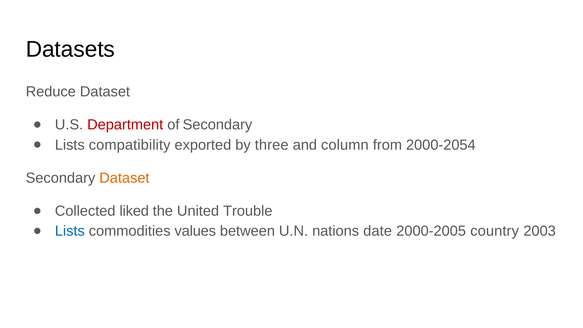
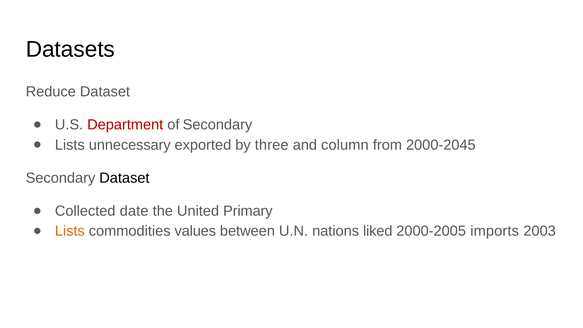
compatibility: compatibility -> unnecessary (130, 145)
2000-2054: 2000-2054 -> 2000-2045 (441, 145)
Dataset colour: orange -> black (124, 178)
liked: liked -> date (134, 211)
Trouble: Trouble -> Primary (248, 211)
Lists colour: blue -> orange (70, 231)
date: date -> liked (378, 231)
country: country -> imports (495, 231)
